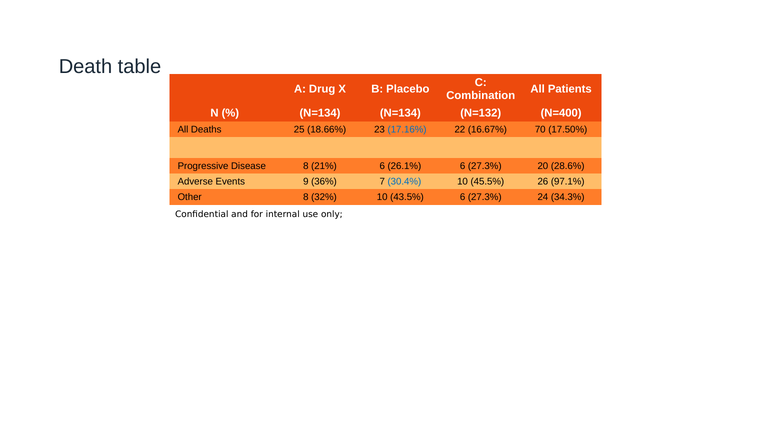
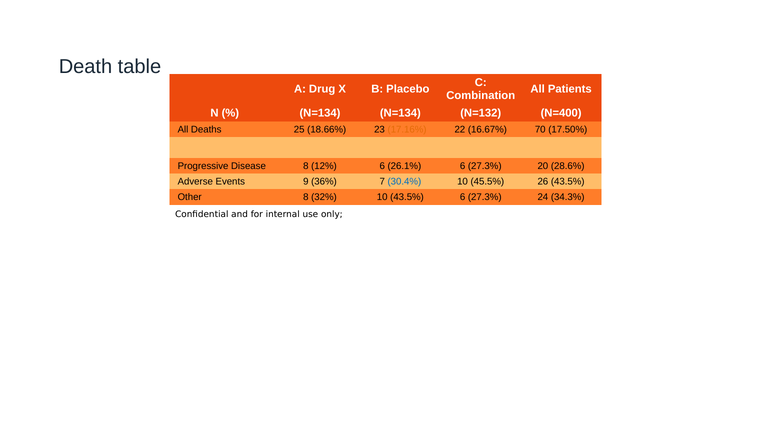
17.16% colour: blue -> orange (407, 129)
21%: 21% -> 12% (324, 166)
26 97.1%: 97.1% -> 43.5% (568, 181)
